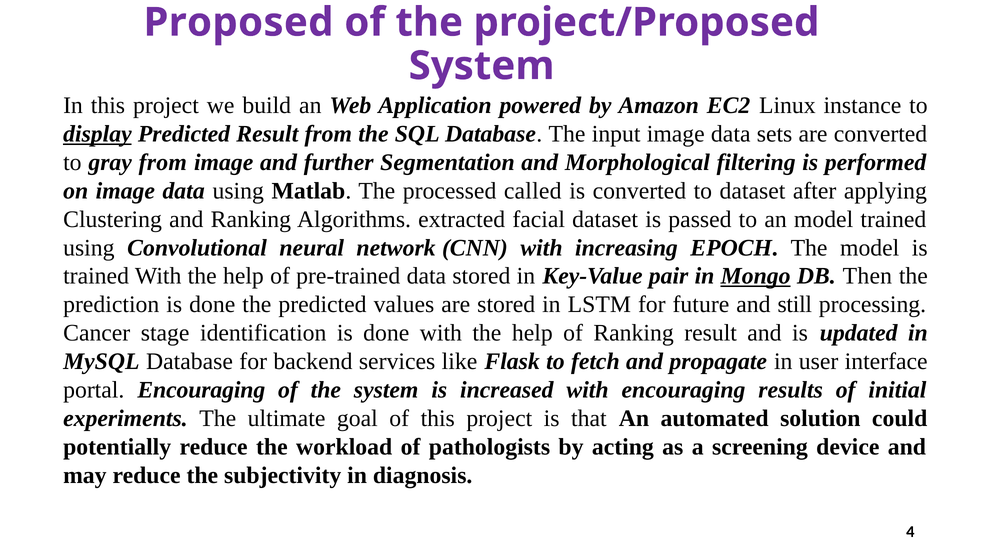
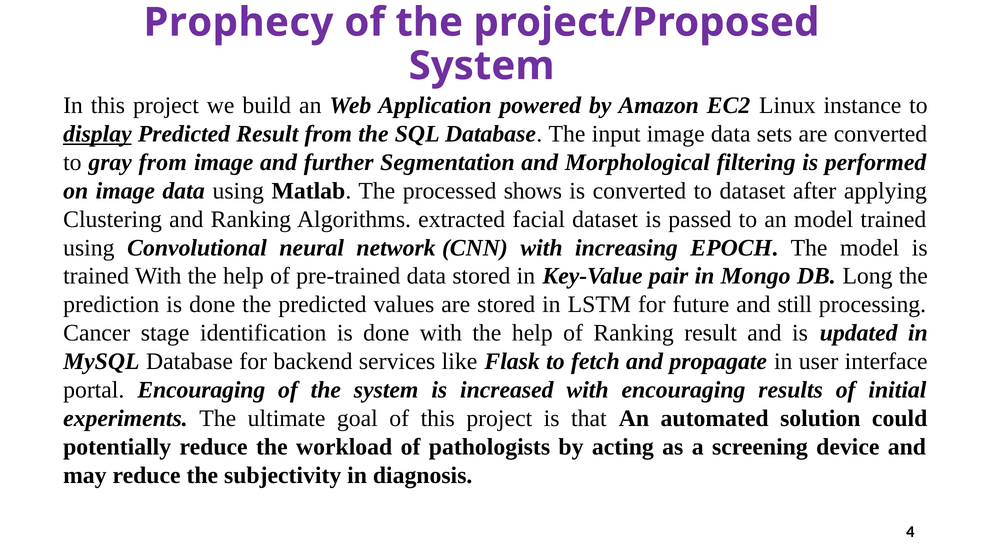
Proposed: Proposed -> Prophecy (238, 22)
called: called -> shows (533, 191)
Mongo underline: present -> none (756, 276)
Then: Then -> Long (868, 276)
